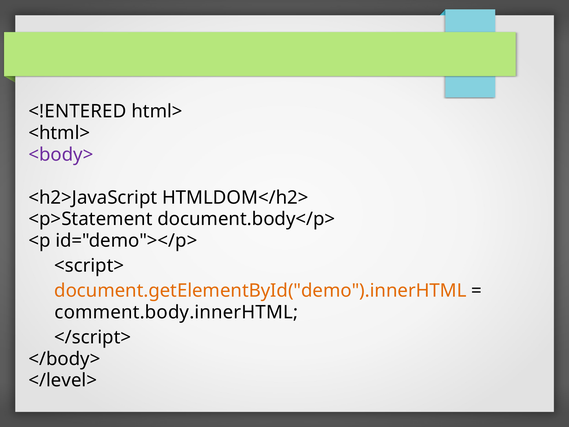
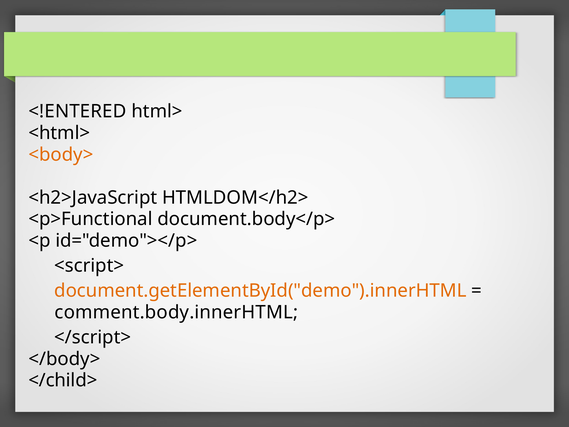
<body> colour: purple -> orange (61, 154)
<p>Statement: <p>Statement -> <p>Functional (91, 219)
</level>: </level> -> </child> (63, 380)
